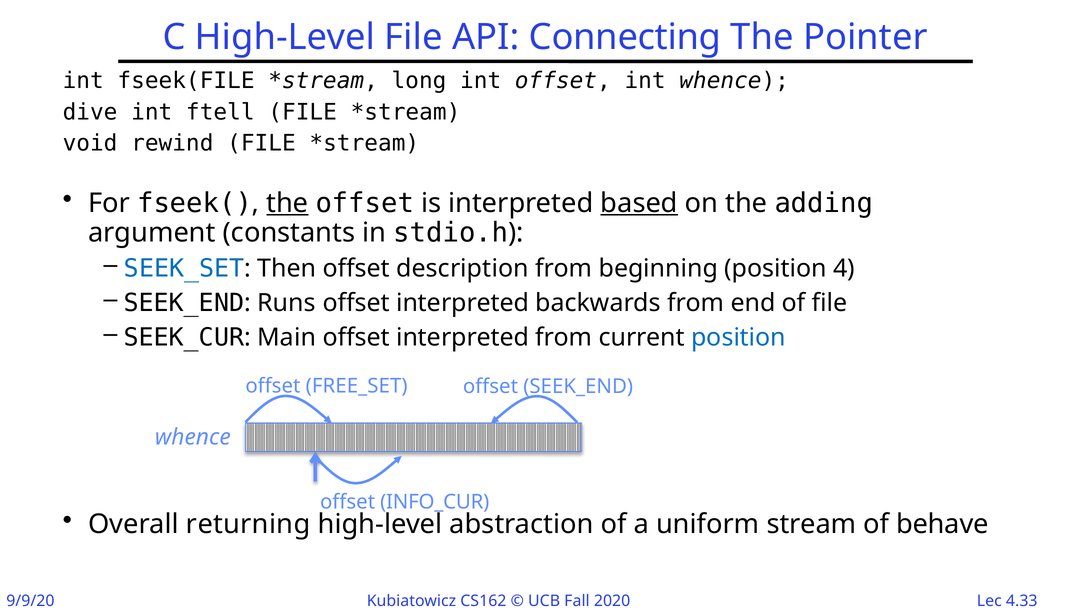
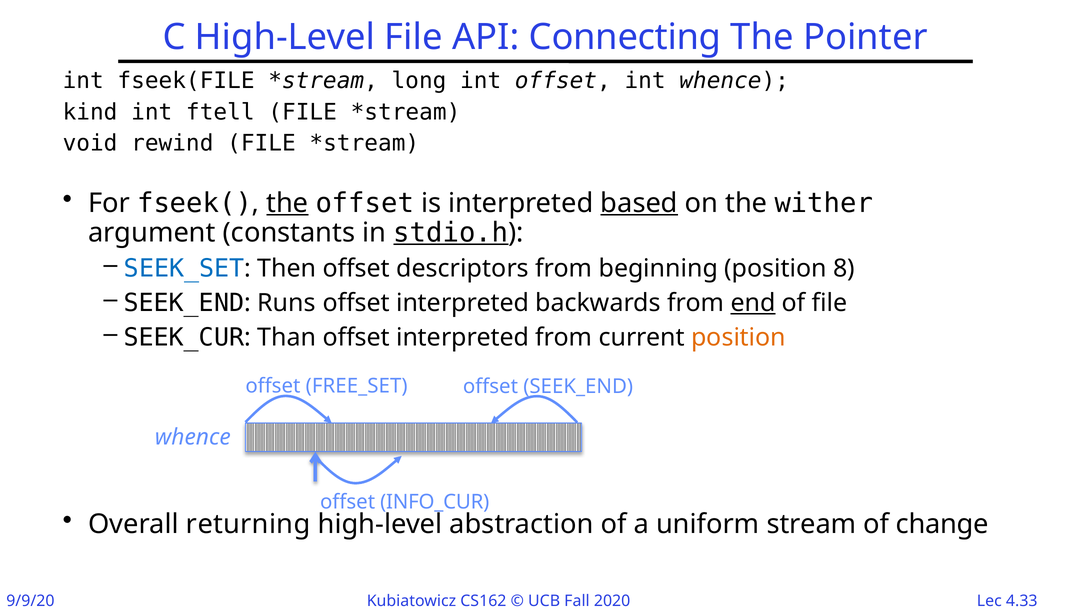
dive: dive -> kind (90, 112)
adding: adding -> wither (824, 203)
stdio.h underline: none -> present (451, 232)
description: description -> descriptors (463, 268)
4: 4 -> 8 (844, 268)
end underline: none -> present (753, 303)
Main: Main -> Than (287, 337)
position colour: blue -> orange (739, 337)
behave: behave -> change (942, 524)
